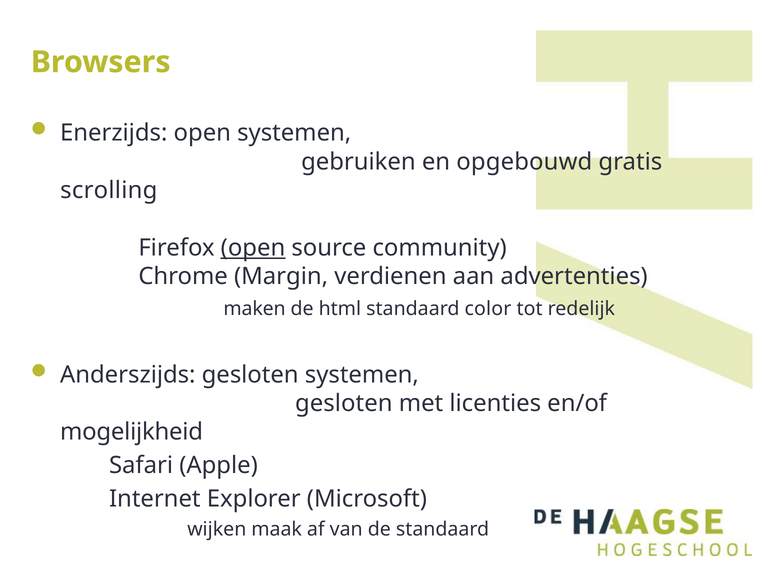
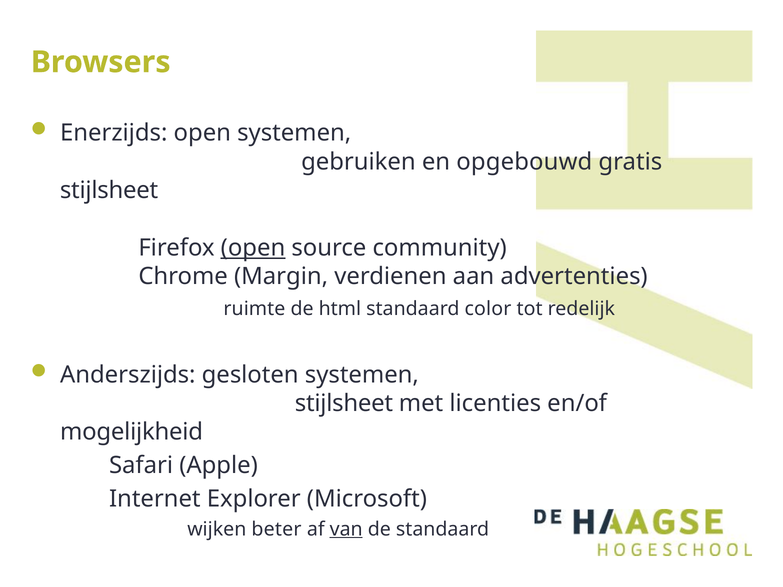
scrolling: scrolling -> stijlsheet (109, 190)
maken: maken -> ruimte (254, 309)
gesloten: gesloten -> stijlsheet (344, 404)
maak: maak -> beter (276, 529)
van underline: none -> present (346, 529)
